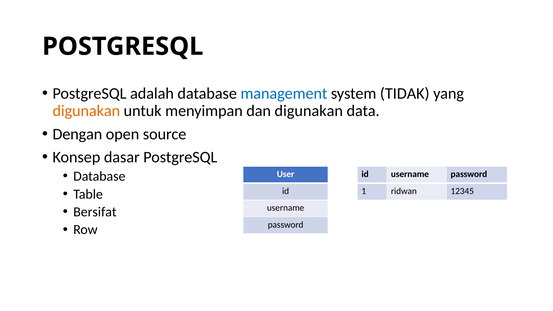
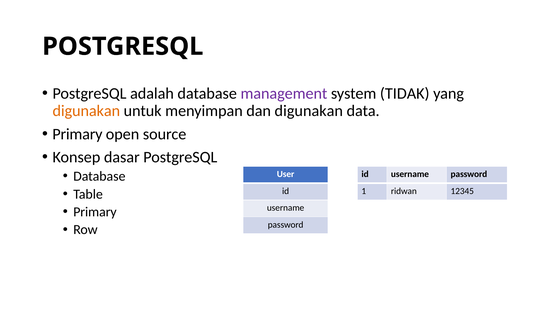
management colour: blue -> purple (284, 93)
Dengan: Dengan -> Primary (77, 134)
Bersifat: Bersifat -> Primary (95, 212)
